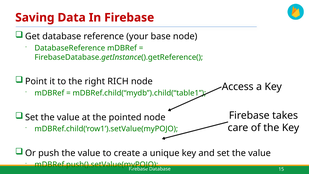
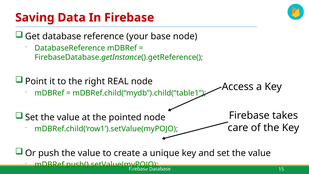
RICH: RICH -> REAL (118, 81)
